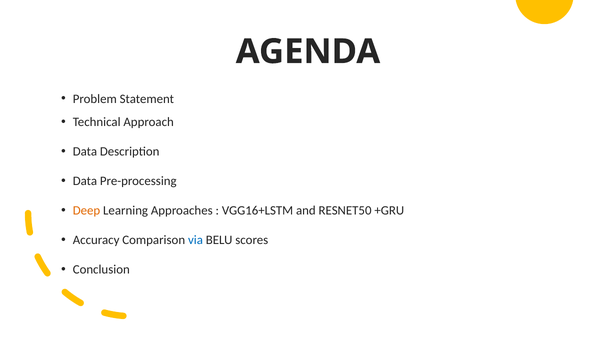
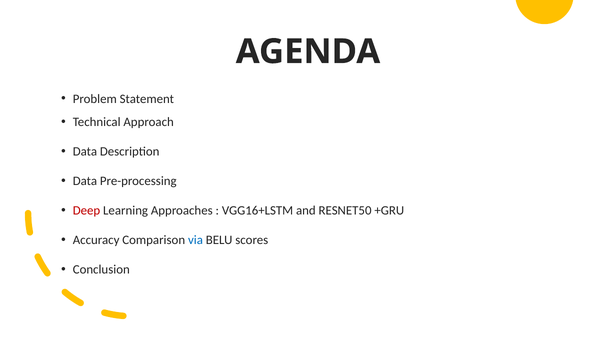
Deep colour: orange -> red (86, 211)
